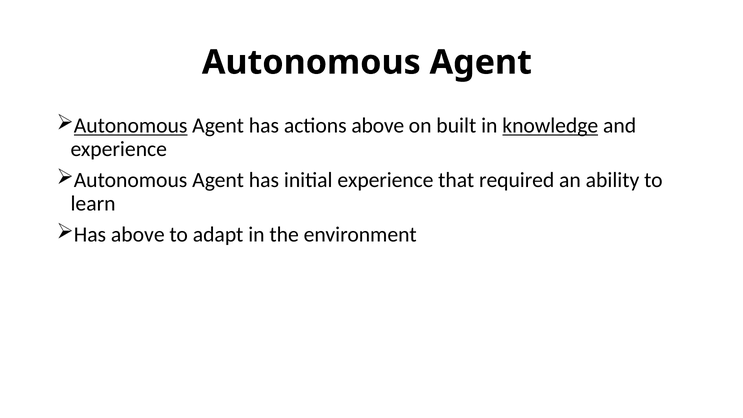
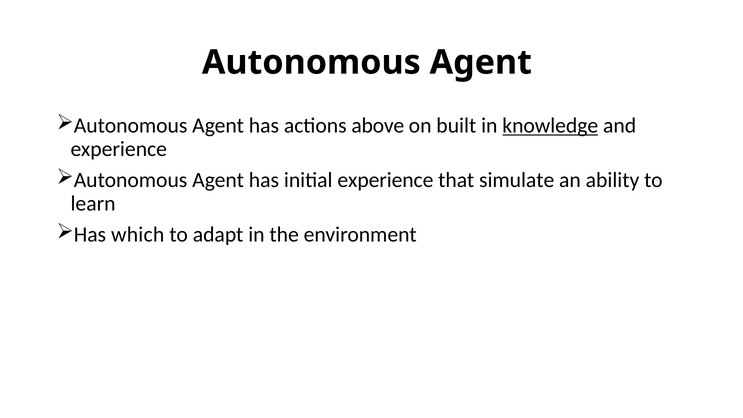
Autonomous underline: present -> none (131, 126)
required: required -> simulate (517, 180)
Has above: above -> which (138, 235)
